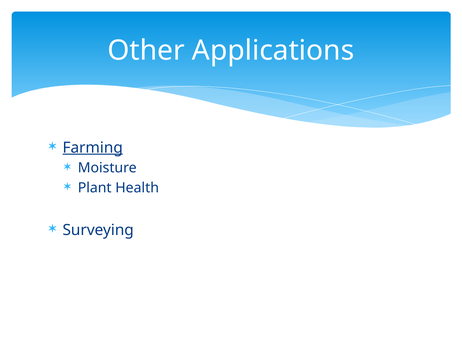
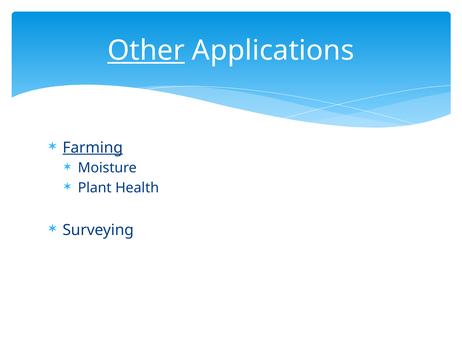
Other underline: none -> present (146, 51)
